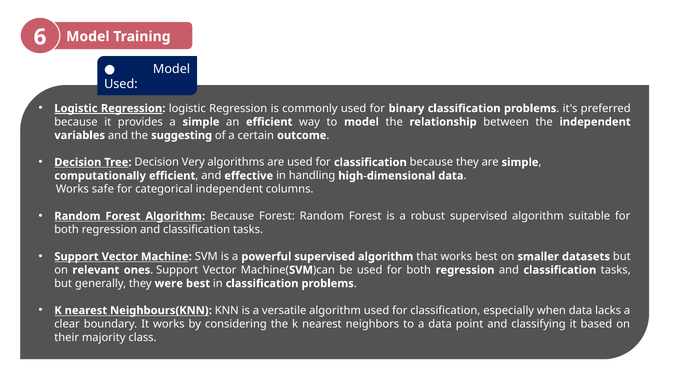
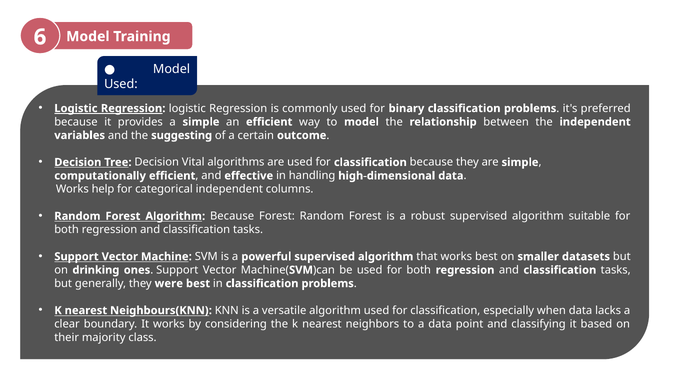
Very: Very -> Vital (193, 162)
safe: safe -> help (103, 189)
relevant: relevant -> drinking (96, 270)
